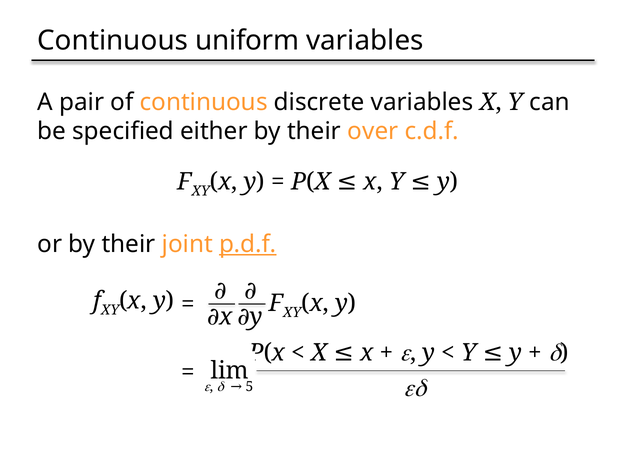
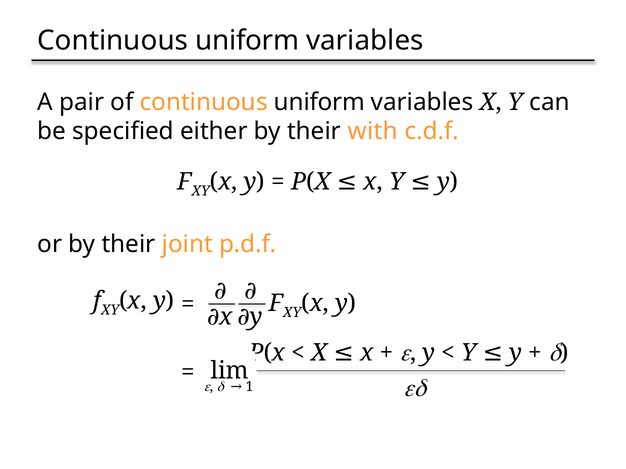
of continuous discrete: discrete -> uniform (319, 102)
over: over -> with (373, 132)
p.d.f underline: present -> none (248, 244)
5: 5 -> 1 (249, 387)
